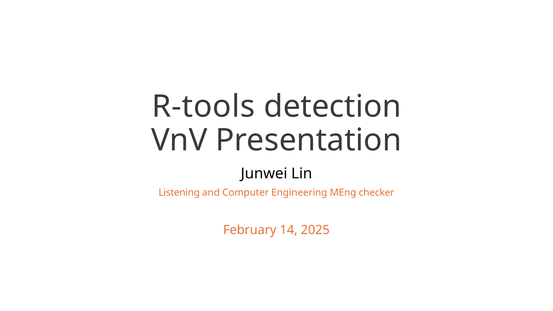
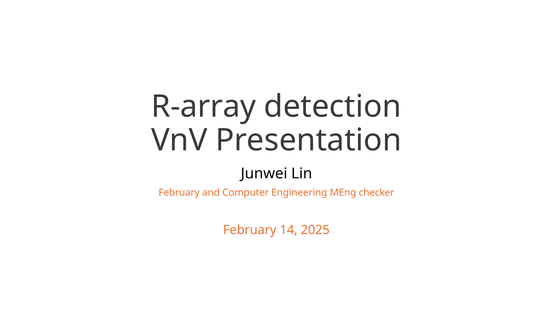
R-tools: R-tools -> R-array (204, 107)
Listening: Listening -> February (179, 193)
